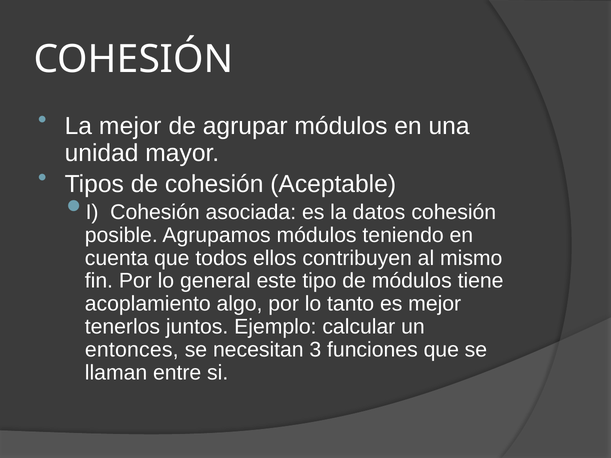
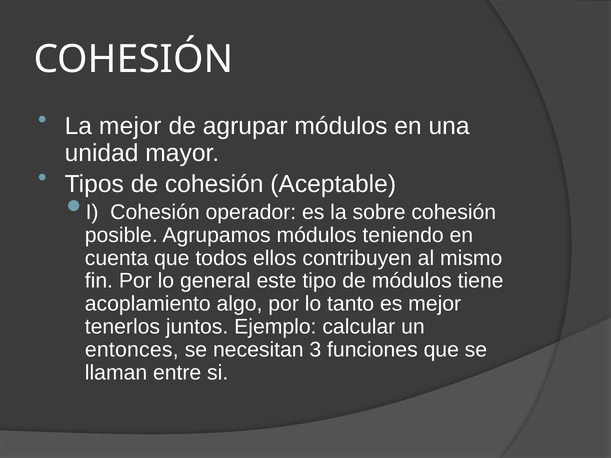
asociada: asociada -> operador (251, 212)
datos: datos -> sobre (379, 212)
